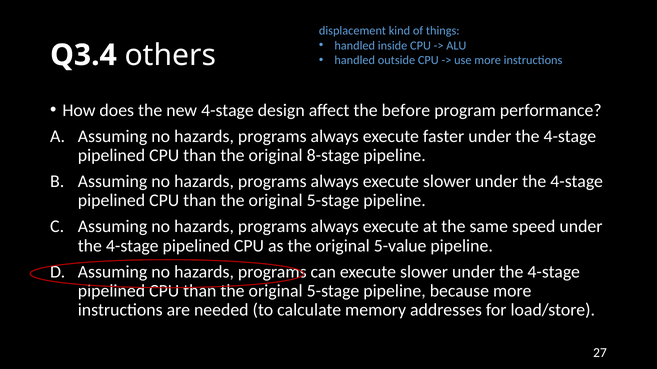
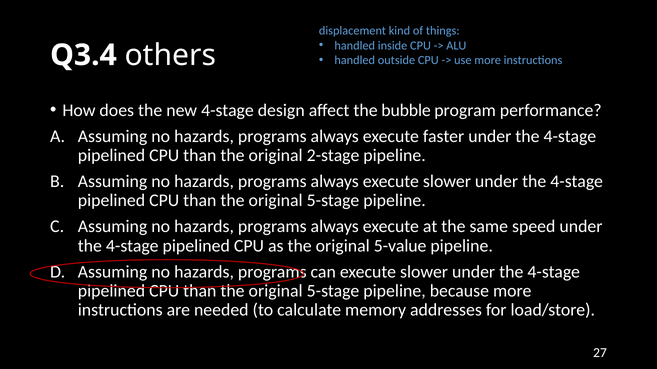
before: before -> bubble (406, 110)
8-stage: 8-stage -> 2-stage (333, 156)
